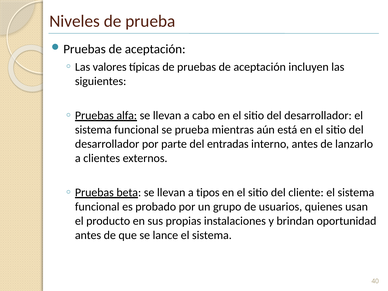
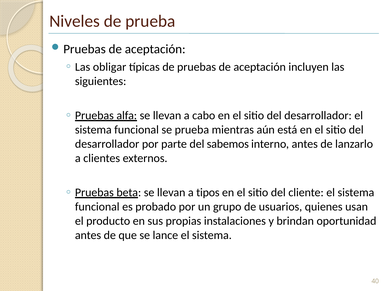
valores: valores -> obligar (110, 67)
entradas: entradas -> sabemos (228, 144)
